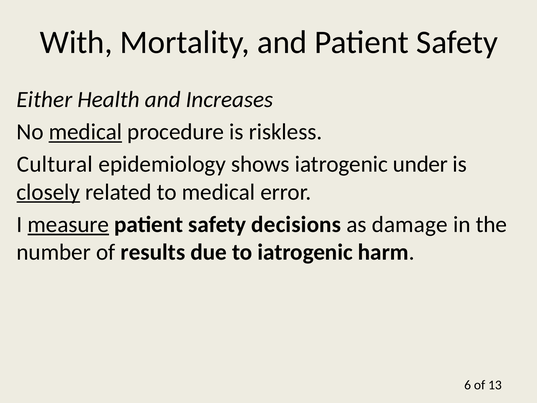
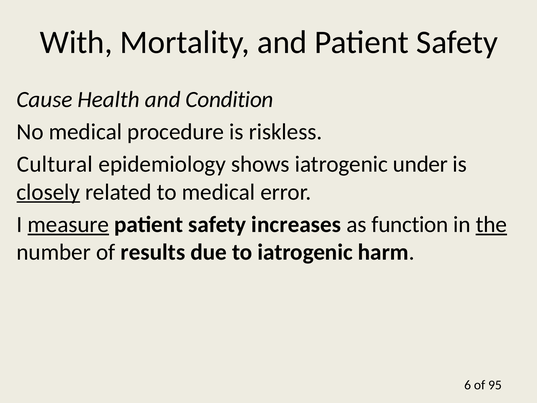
Either: Either -> Cause (44, 99)
Increases: Increases -> Condition (230, 99)
medical underline: present -> none (85, 132)
decisions: decisions -> increases (296, 224)
damage: damage -> function (410, 224)
the underline: none -> present (491, 224)
13: 13 -> 95 (495, 385)
